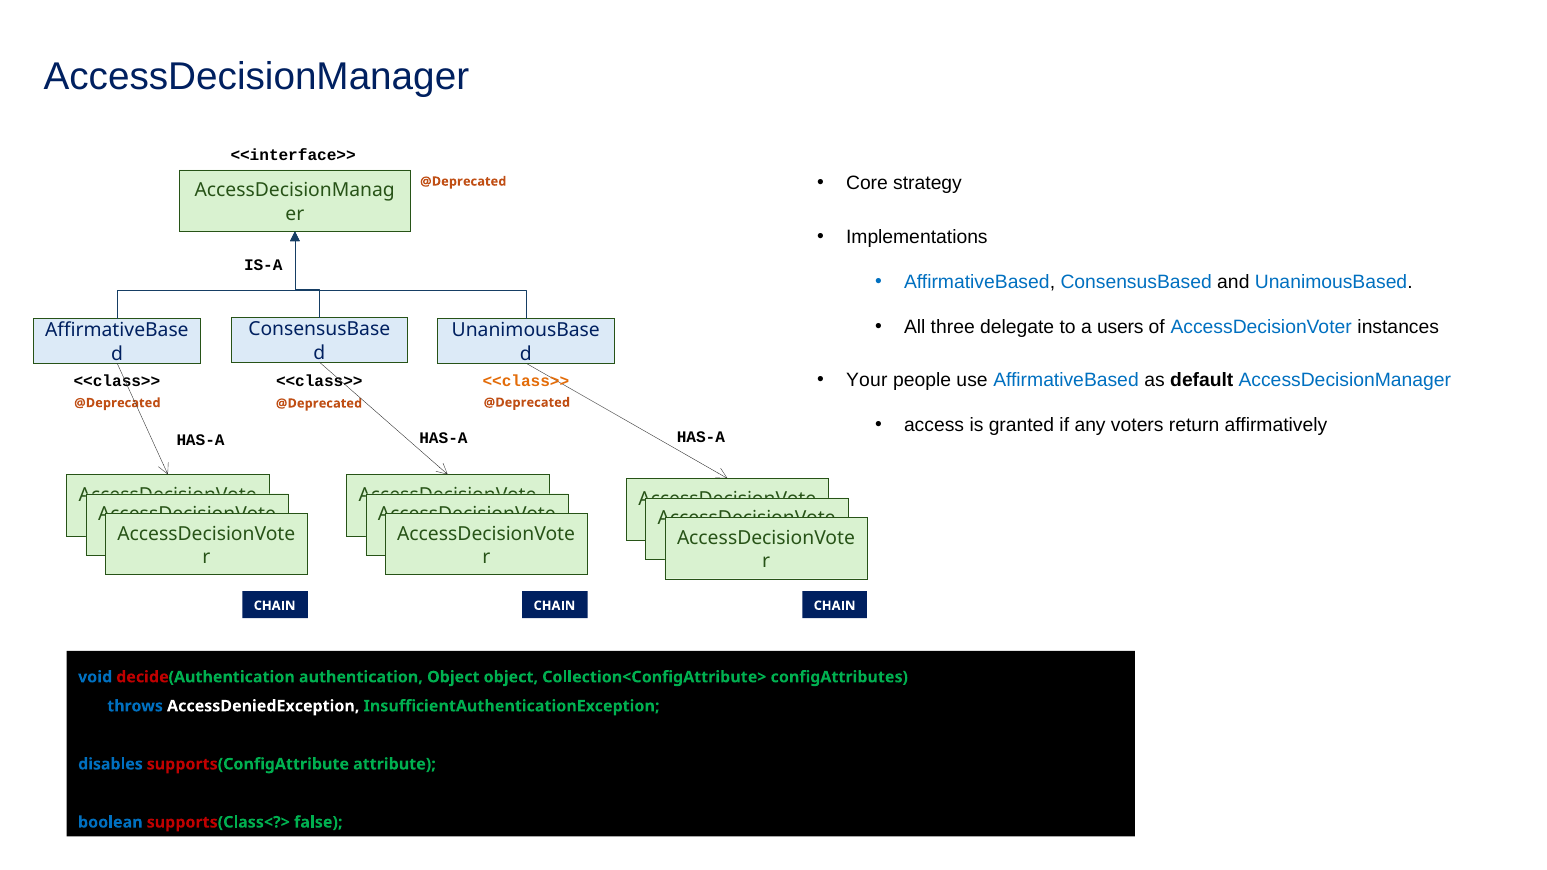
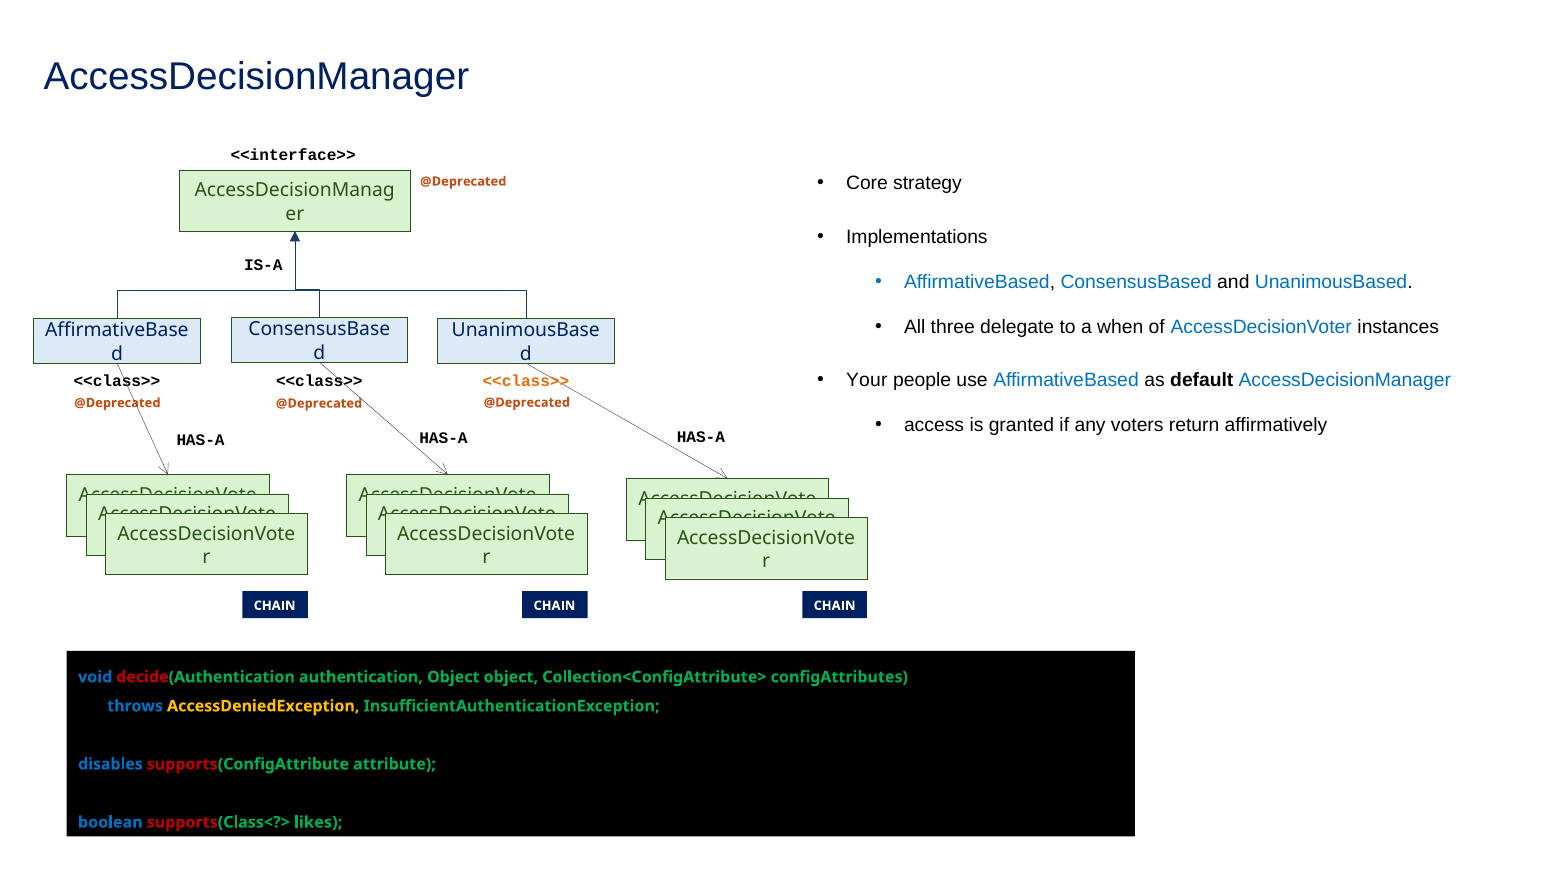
users: users -> when (1120, 327)
AccessDeniedException colour: white -> yellow (263, 706)
false: false -> likes (318, 822)
